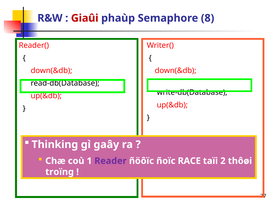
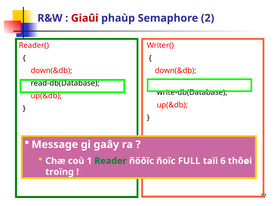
8: 8 -> 2 (208, 18)
Thinking: Thinking -> Message (55, 145)
Reader colour: purple -> green (110, 161)
RACE: RACE -> FULL (189, 161)
2: 2 -> 6 (223, 161)
